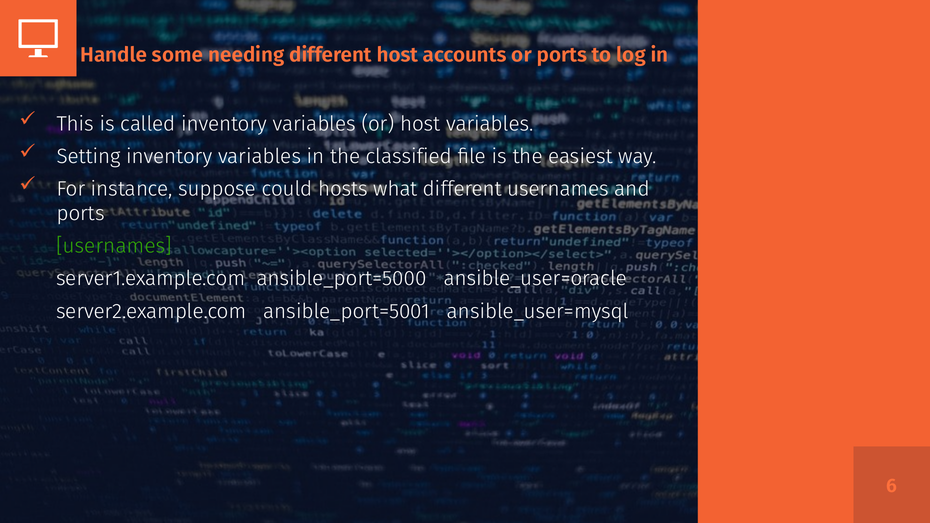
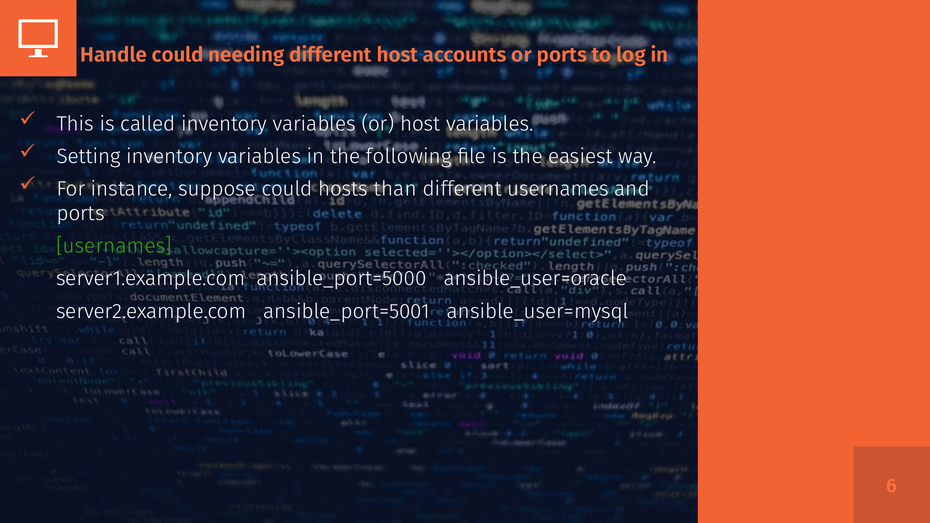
Handle some: some -> could (178, 55)
classified: classified -> following (409, 156)
what: what -> than (395, 189)
